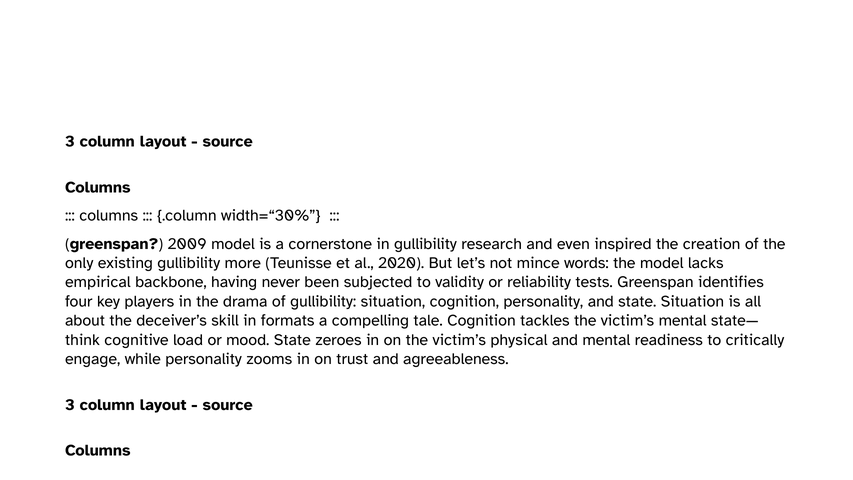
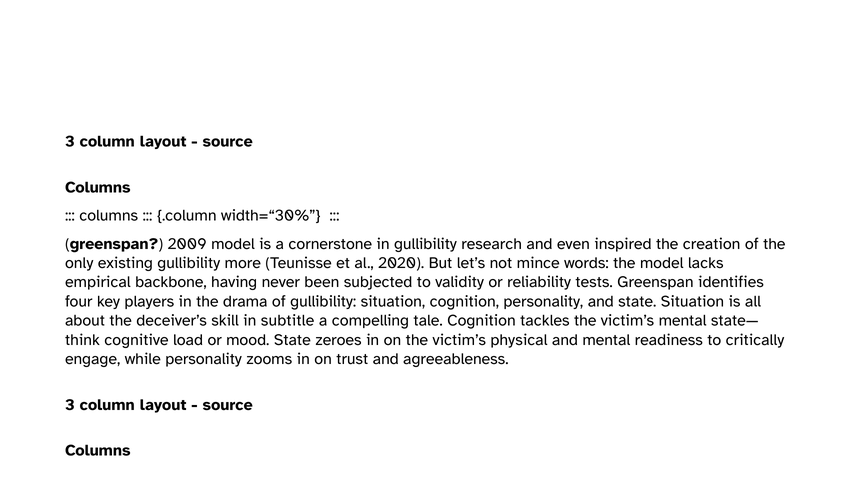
formats: formats -> subtitle (288, 320)
